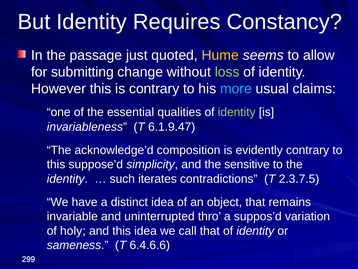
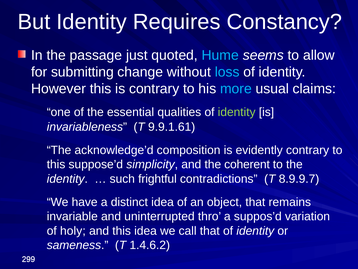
Hume colour: yellow -> light blue (220, 55)
loss colour: light green -> light blue (227, 72)
6.1.9.47: 6.1.9.47 -> 9.9.1.61 (172, 127)
sensitive: sensitive -> coherent (247, 164)
iterates: iterates -> frightful (157, 179)
2.3.7.5: 2.3.7.5 -> 8.9.9.7 (299, 179)
6.4.6.6: 6.4.6.6 -> 1.4.6.2 (150, 245)
